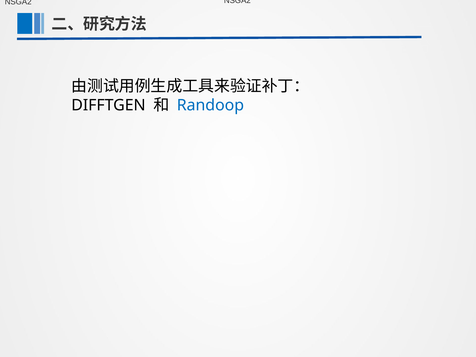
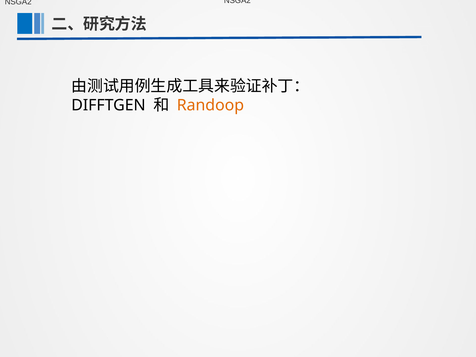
Randoop colour: blue -> orange (210, 105)
